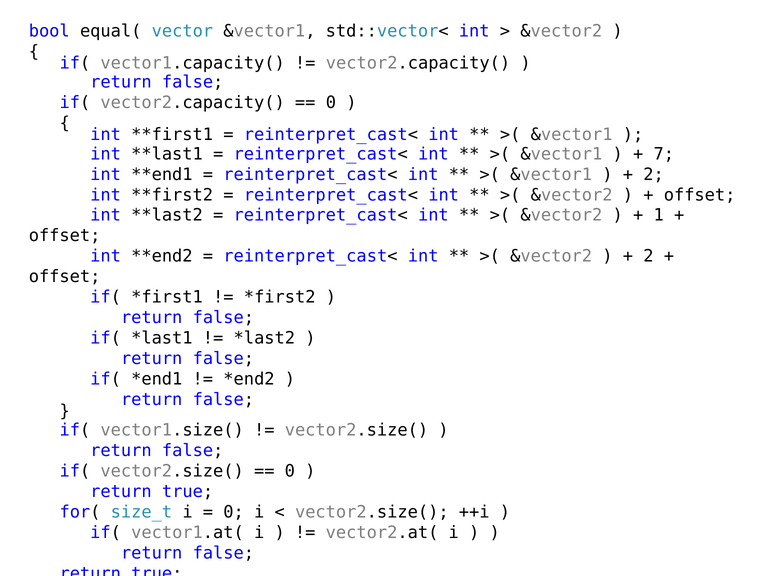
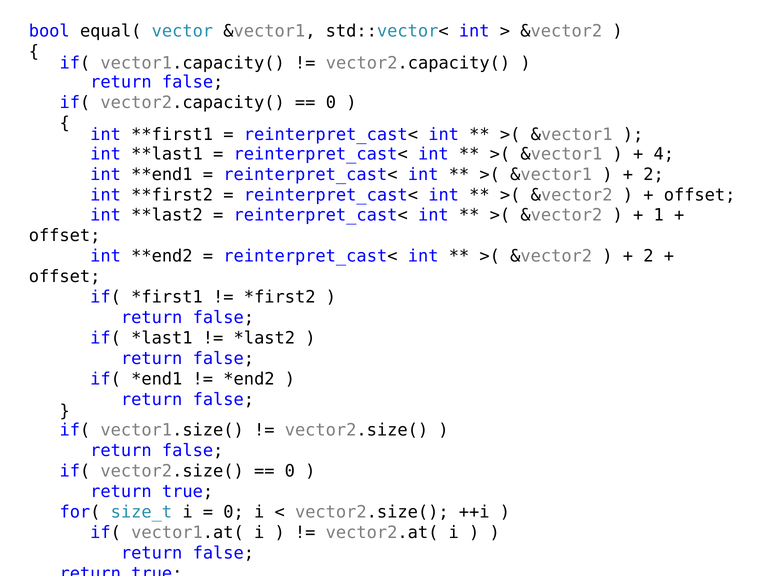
7: 7 -> 4 (664, 154)
